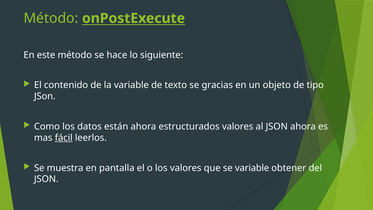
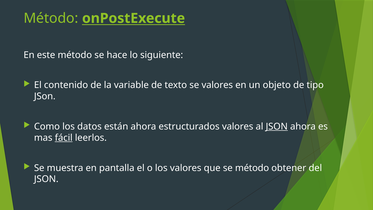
se gracias: gracias -> valores (217, 85)
JSON underline: none -> present (277, 126)
se variable: variable -> método (252, 168)
